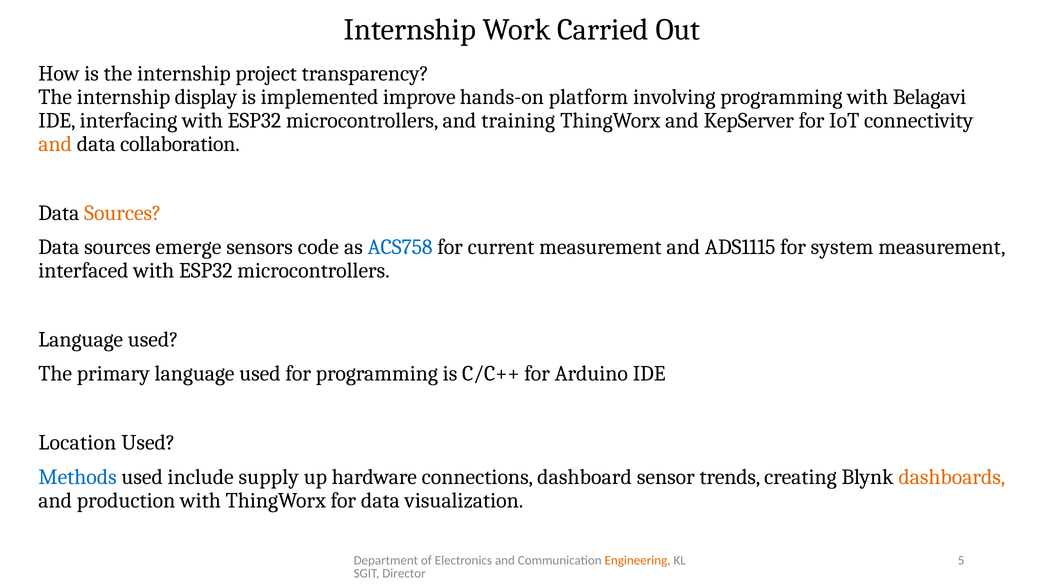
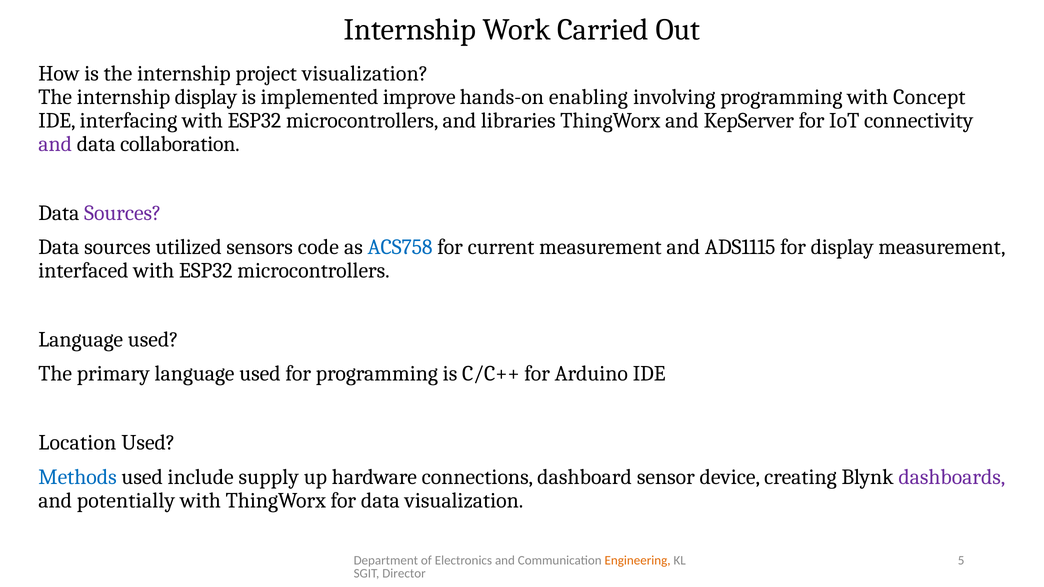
project transparency: transparency -> visualization (365, 74)
platform: platform -> enabling (588, 97)
Belagavi: Belagavi -> Concept (929, 97)
training: training -> libraries (518, 121)
and colour: orange -> purple (55, 144)
Sources colour: orange -> purple (123, 213)
emerge: emerge -> utilized (189, 247)
for system: system -> display (842, 247)
trends: trends -> device (730, 477)
dashboards colour: orange -> purple (952, 477)
production: production -> potentially (126, 501)
